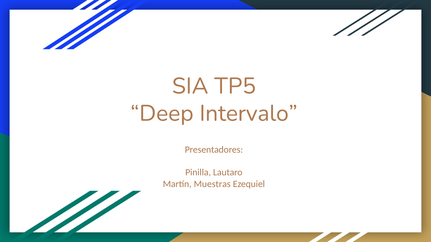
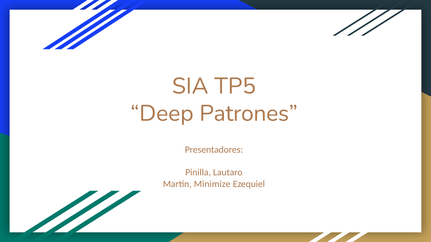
Intervalo: Intervalo -> Patrones (249, 113)
Muestras: Muestras -> Minimize (212, 184)
